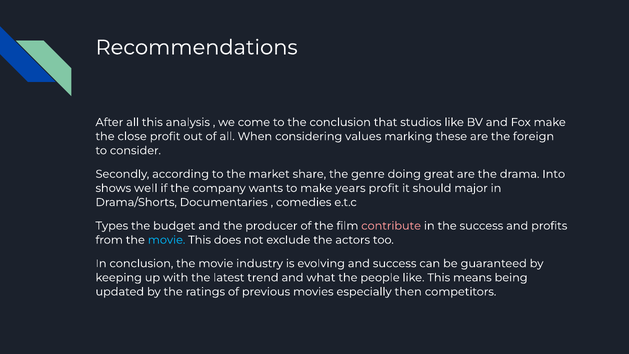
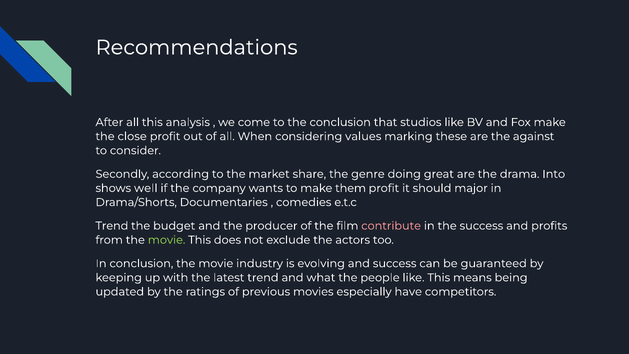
foreign: foreign -> against (534, 136)
years: years -> them (351, 188)
Types: Types -> Trend (112, 226)
movie colour: light blue -> light green (167, 240)
then: then -> have (408, 292)
